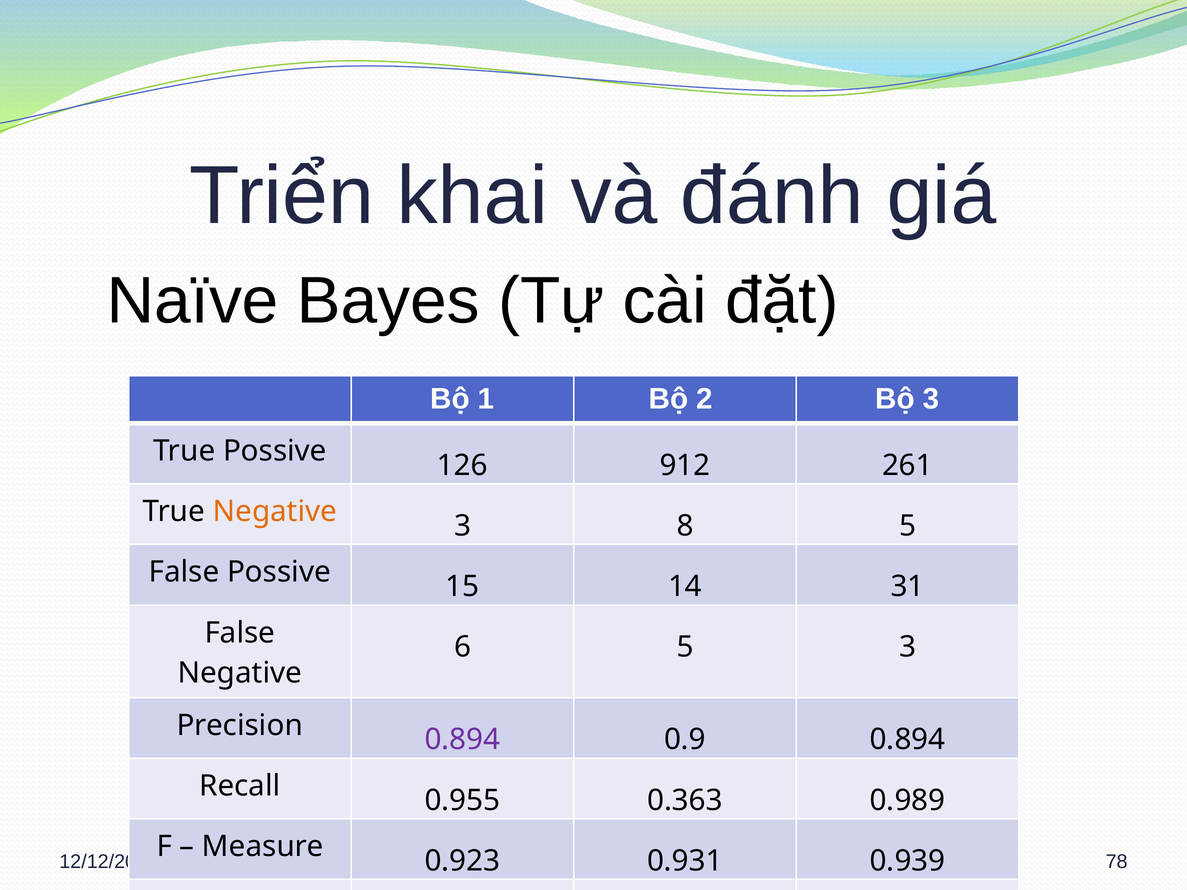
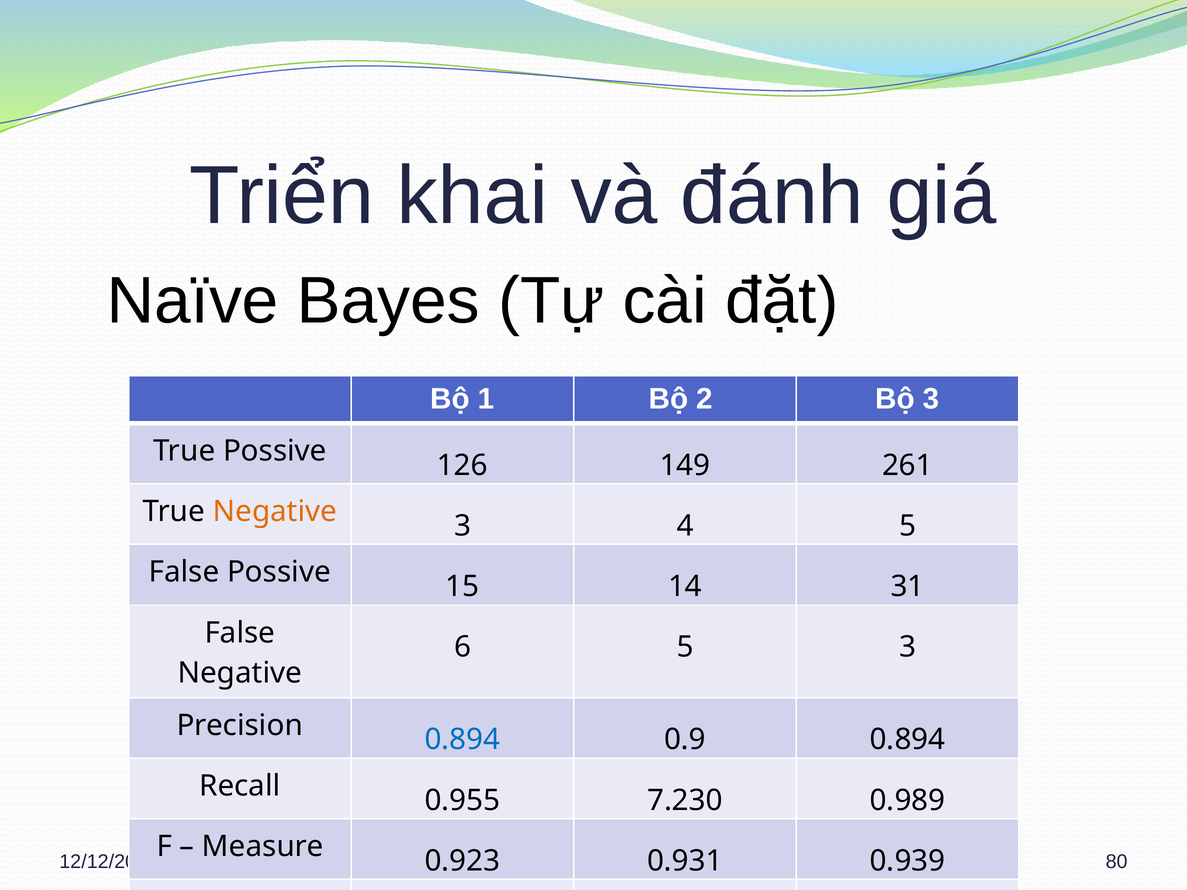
912: 912 -> 149 (685, 465)
8: 8 -> 4 (685, 526)
0.894 colour: purple -> blue (462, 740)
0.363: 0.363 -> 7.230 (685, 800)
78: 78 -> 80 (1117, 862)
